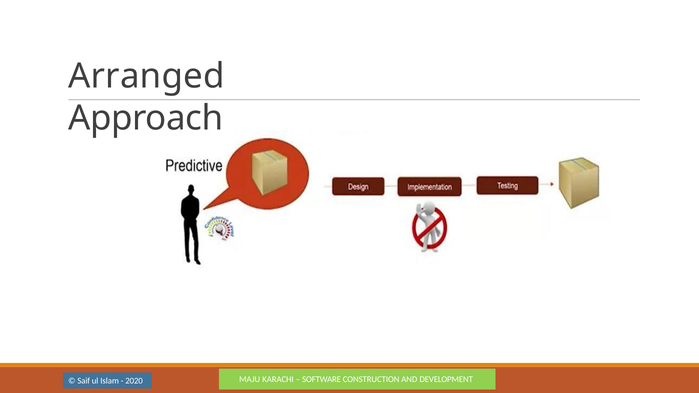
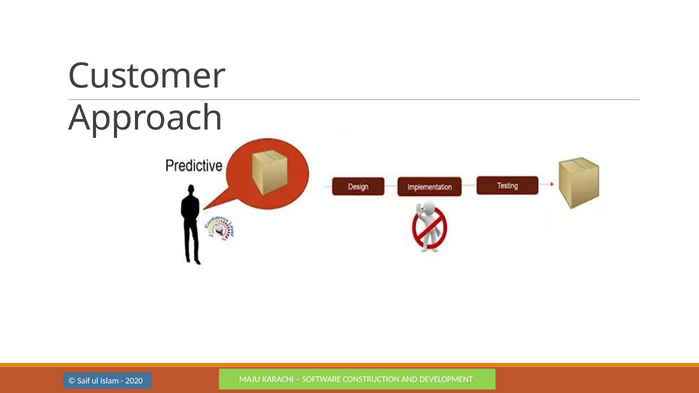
Arranged: Arranged -> Customer (147, 76)
